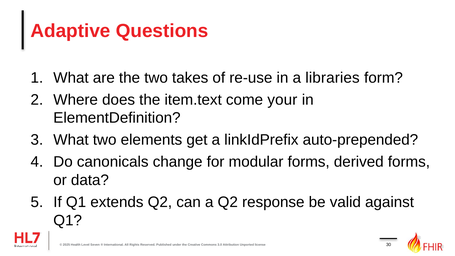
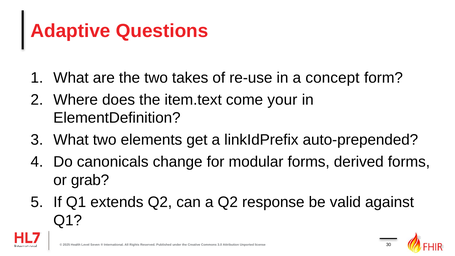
libraries: libraries -> concept (333, 78)
data: data -> grab (90, 180)
